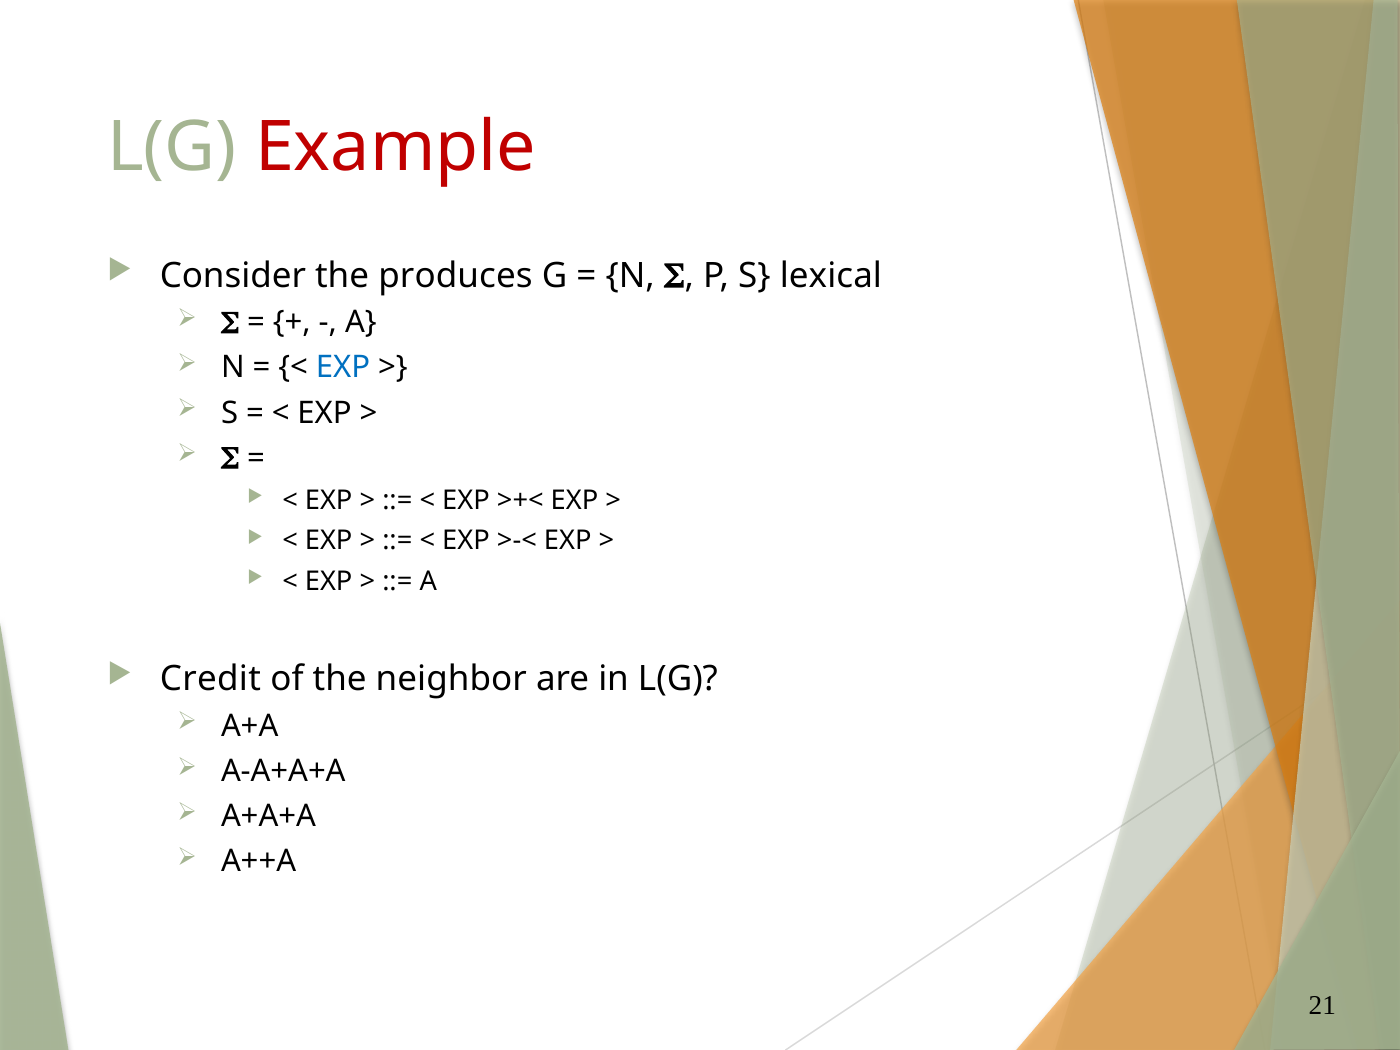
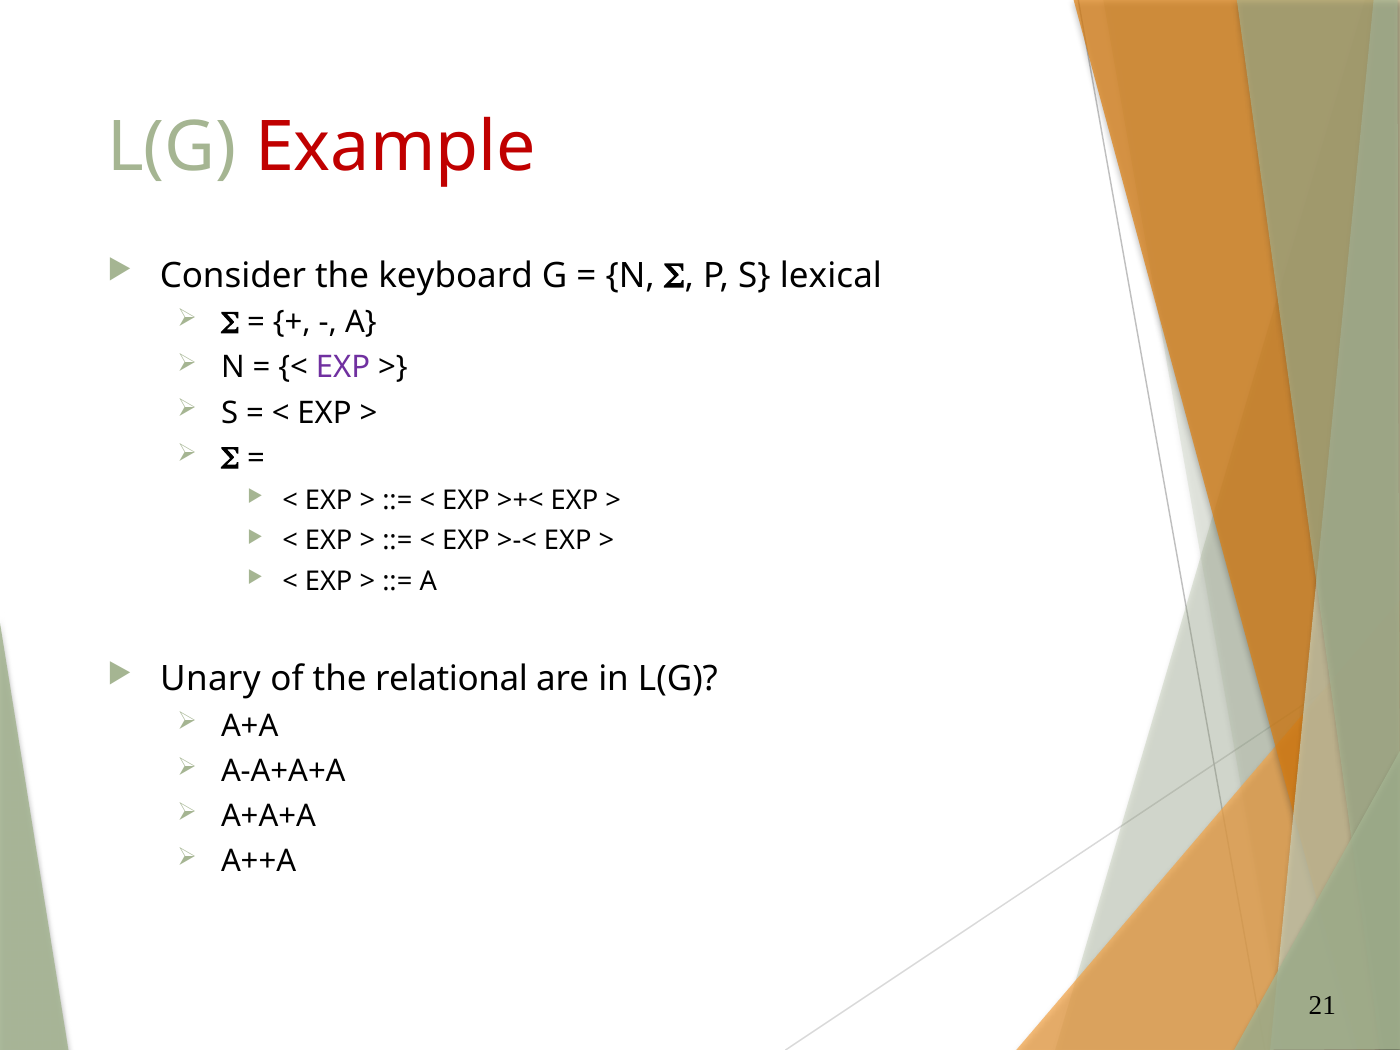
produces: produces -> keyboard (456, 275)
EXP colour: blue -> purple (343, 368)
Credit: Credit -> Unary (210, 679)
neighbor: neighbor -> relational (452, 679)
